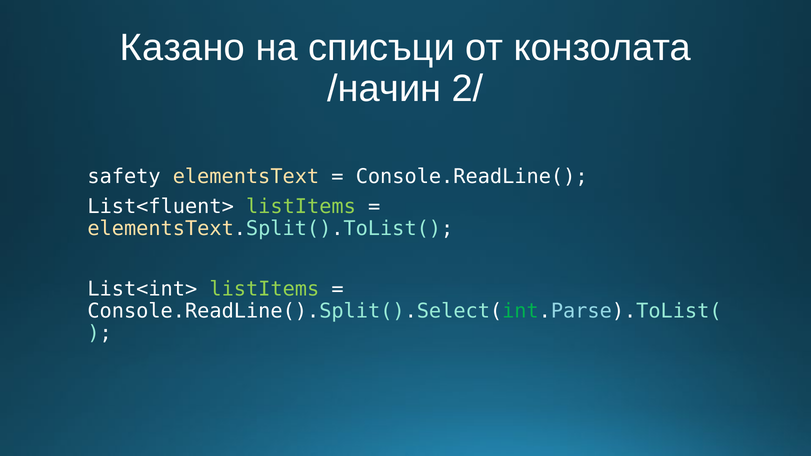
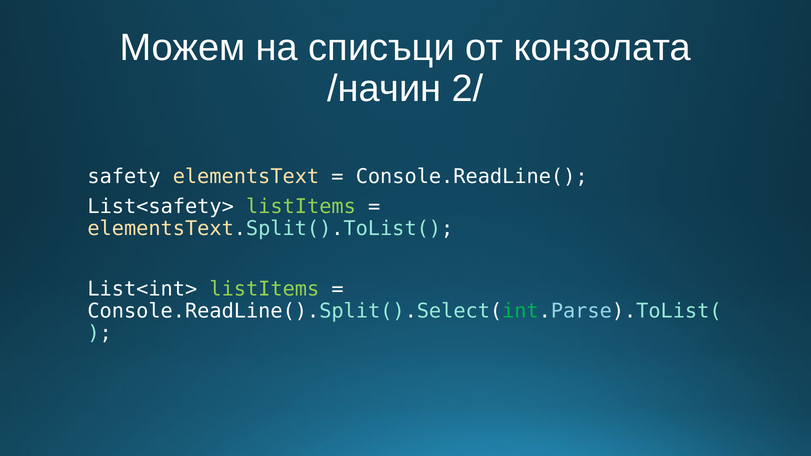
Казано: Казано -> Можем (183, 48)
List<fluent>: List<fluent> -> List<safety> (161, 207)
